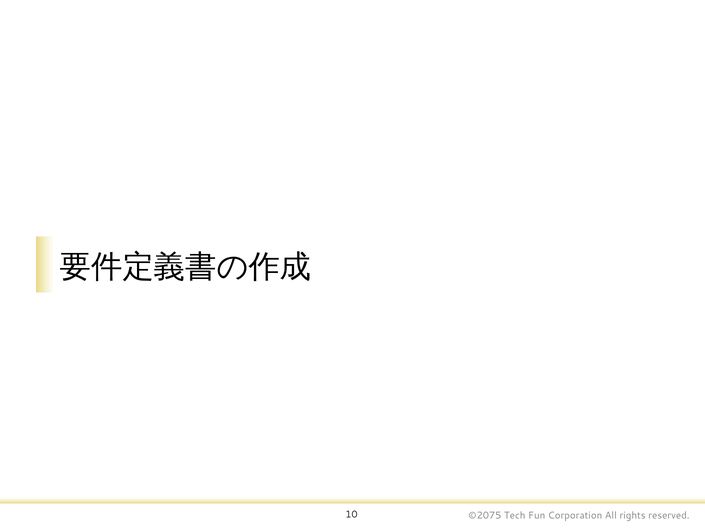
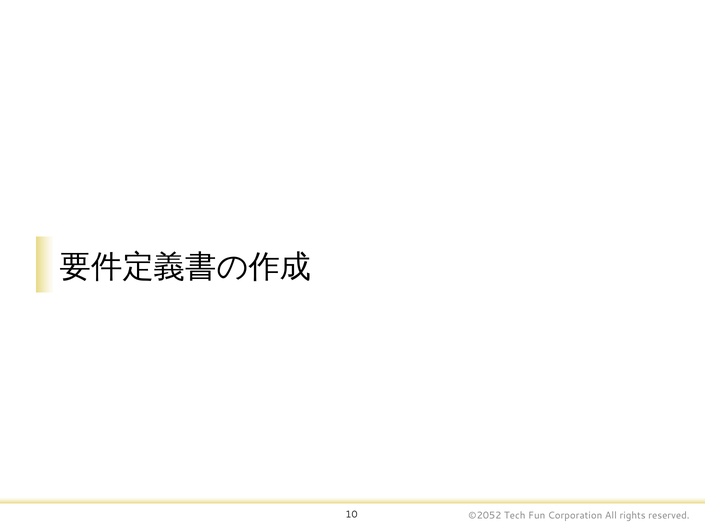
©2075: ©2075 -> ©2052 (485, 515)
